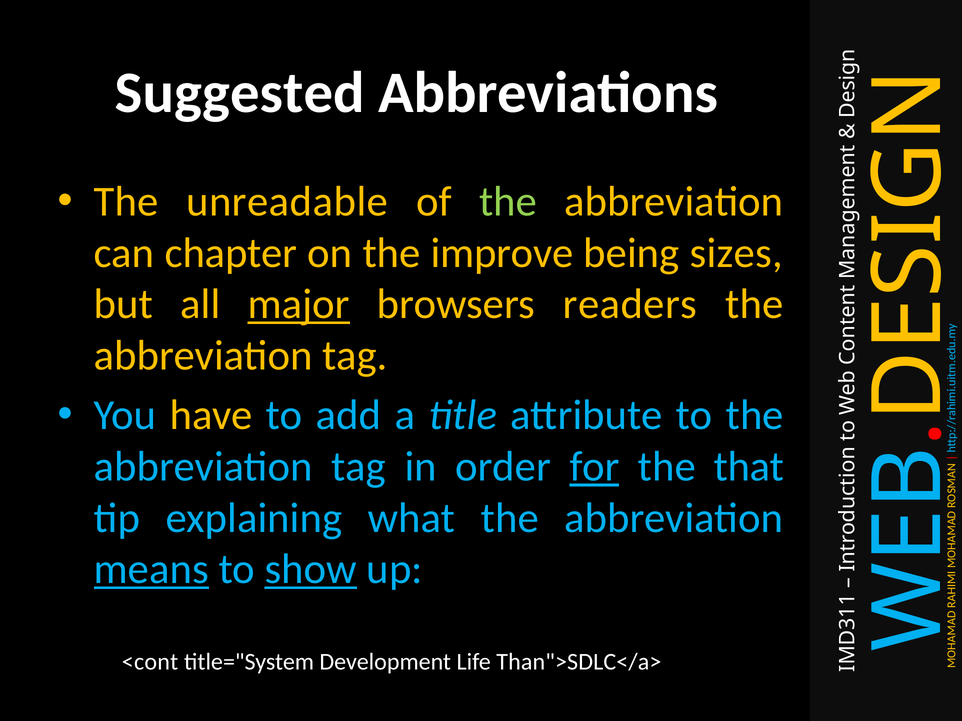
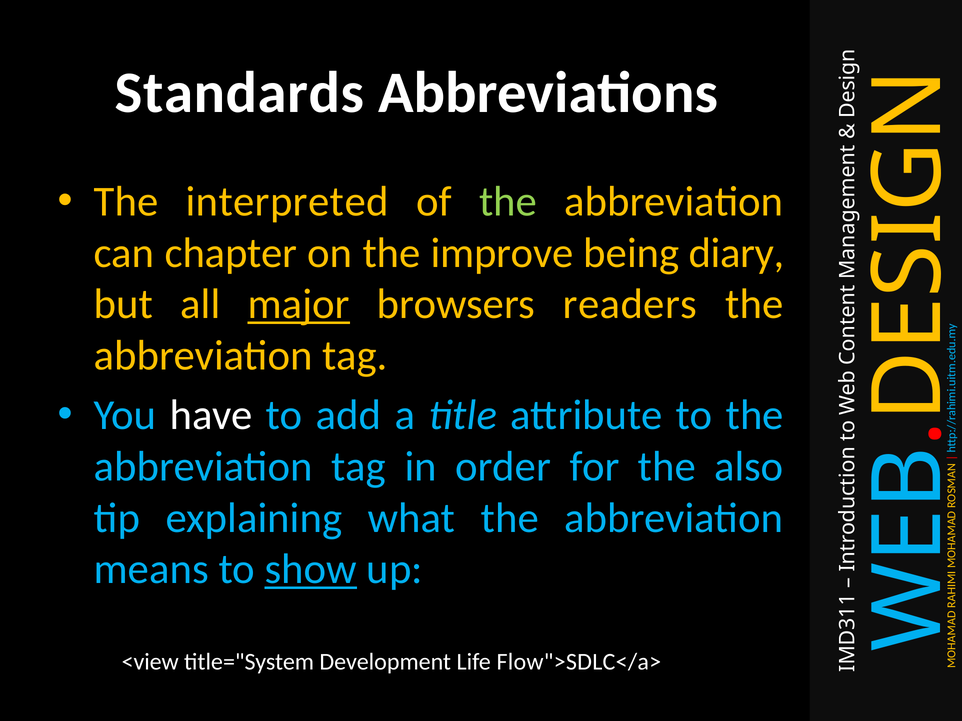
Suggested: Suggested -> Standards (240, 93)
unreadable: unreadable -> interpreted (287, 202)
sizes: sizes -> diary (737, 253)
have colour: yellow -> white (211, 416)
for underline: present -> none (594, 467)
that: that -> also (749, 467)
means underline: present -> none (151, 570)
<cont: <cont -> <view (150, 662)
Than">SDLC</a>: Than">SDLC</a> -> Flow">SDLC</a> (579, 662)
